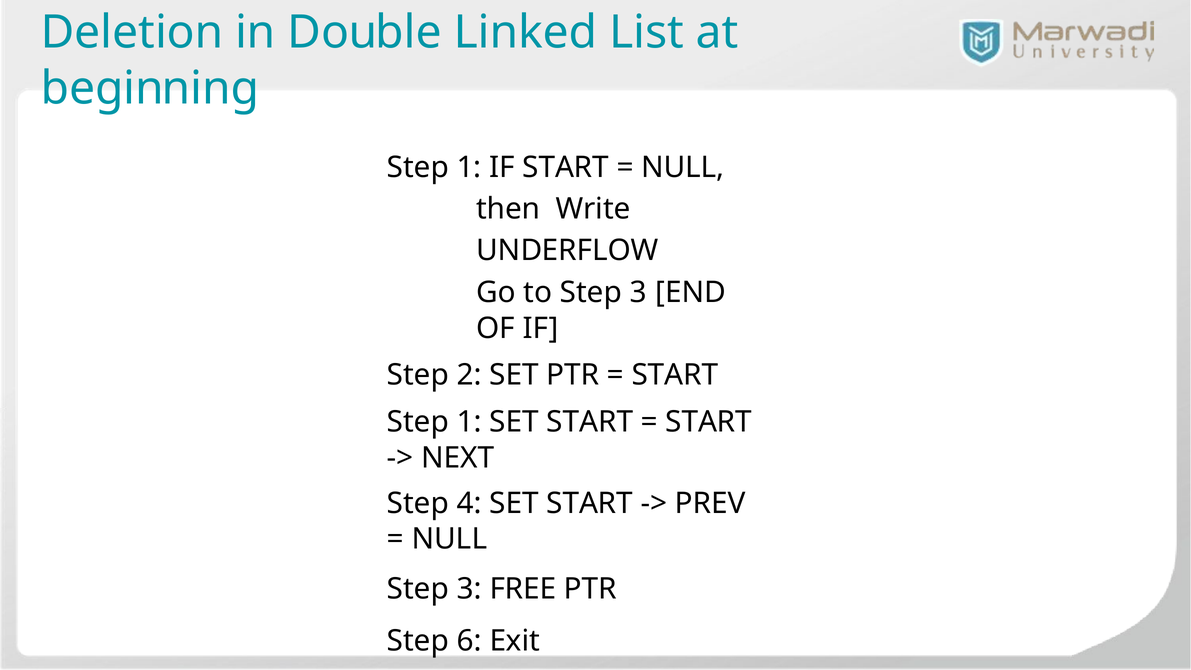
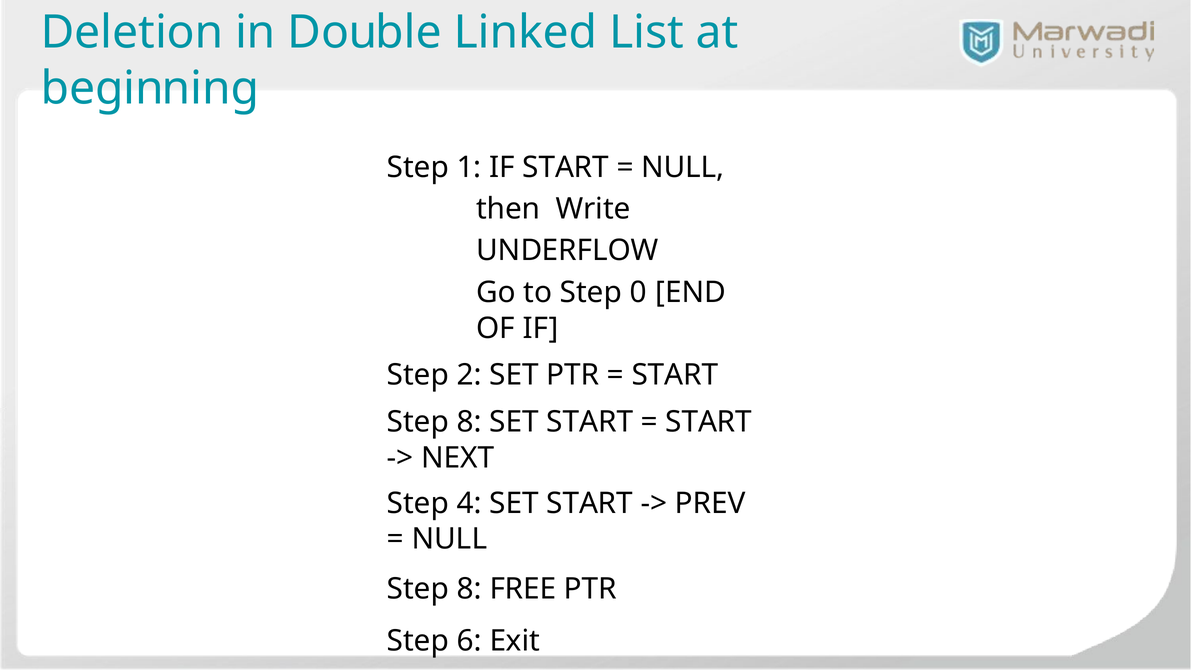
to Step 3: 3 -> 0 (638, 293)
1: 1 -> 8 (469, 422)
3: 3 -> 8 (469, 589)
